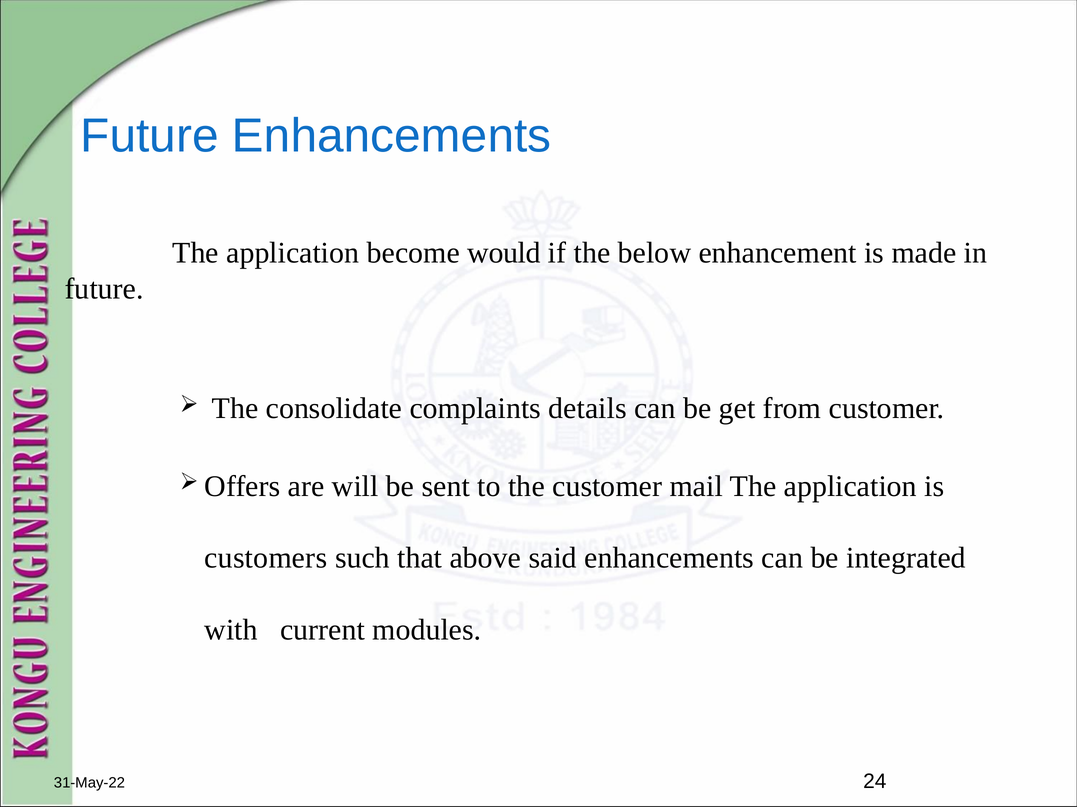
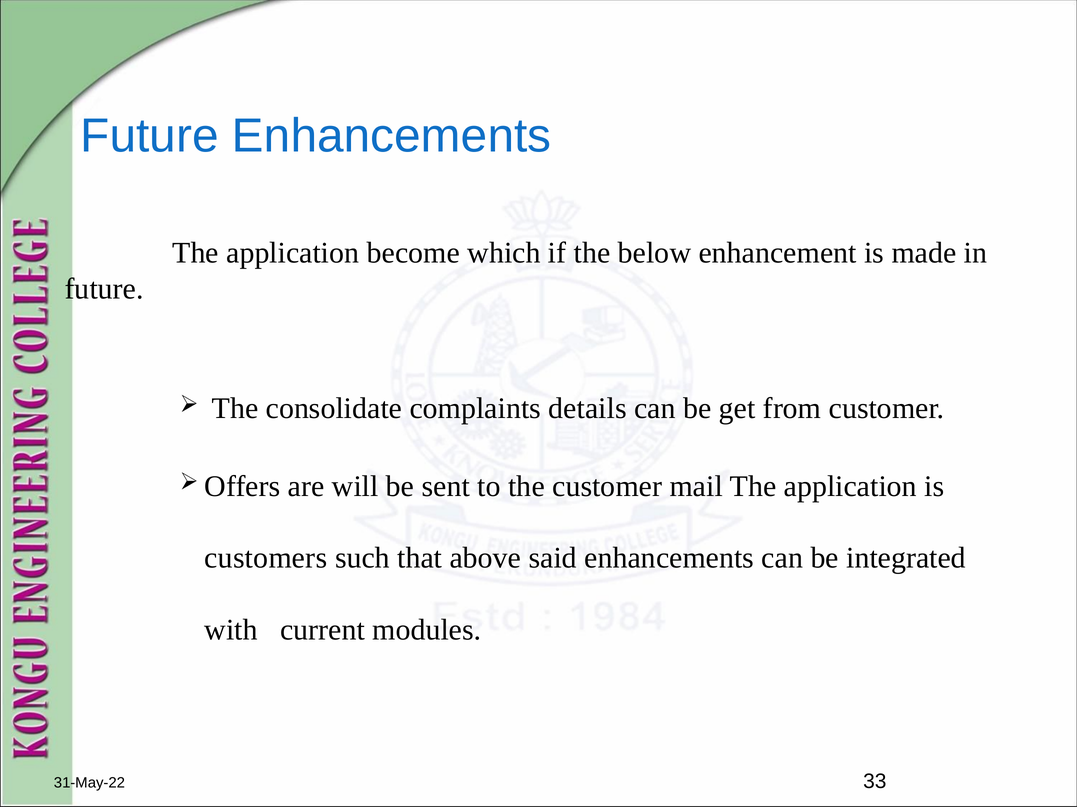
would: would -> which (504, 253)
24: 24 -> 33 (875, 782)
